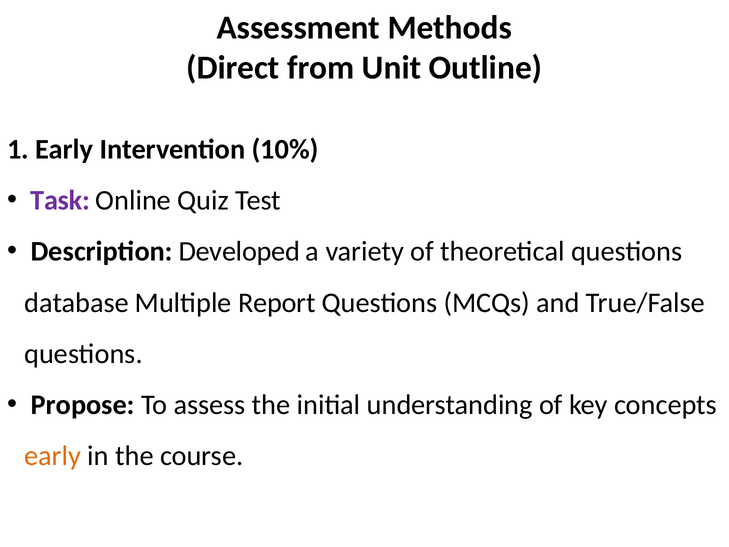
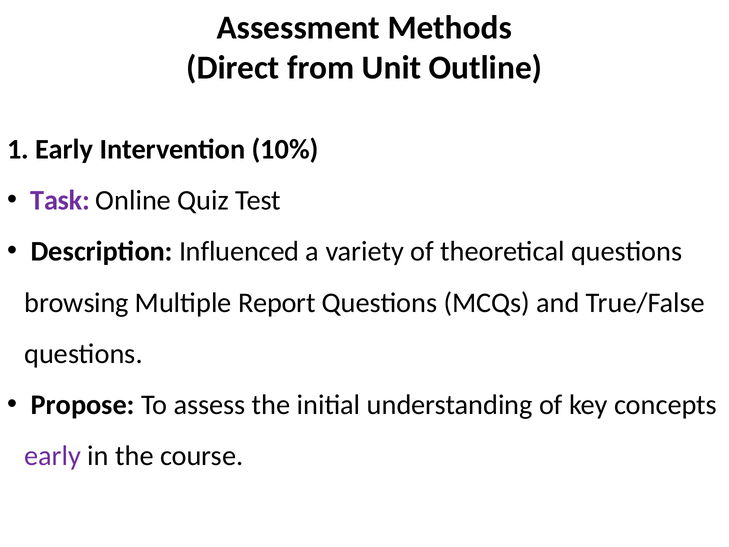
Developed: Developed -> Influenced (239, 251)
database: database -> browsing (77, 303)
early colour: orange -> purple (53, 456)
